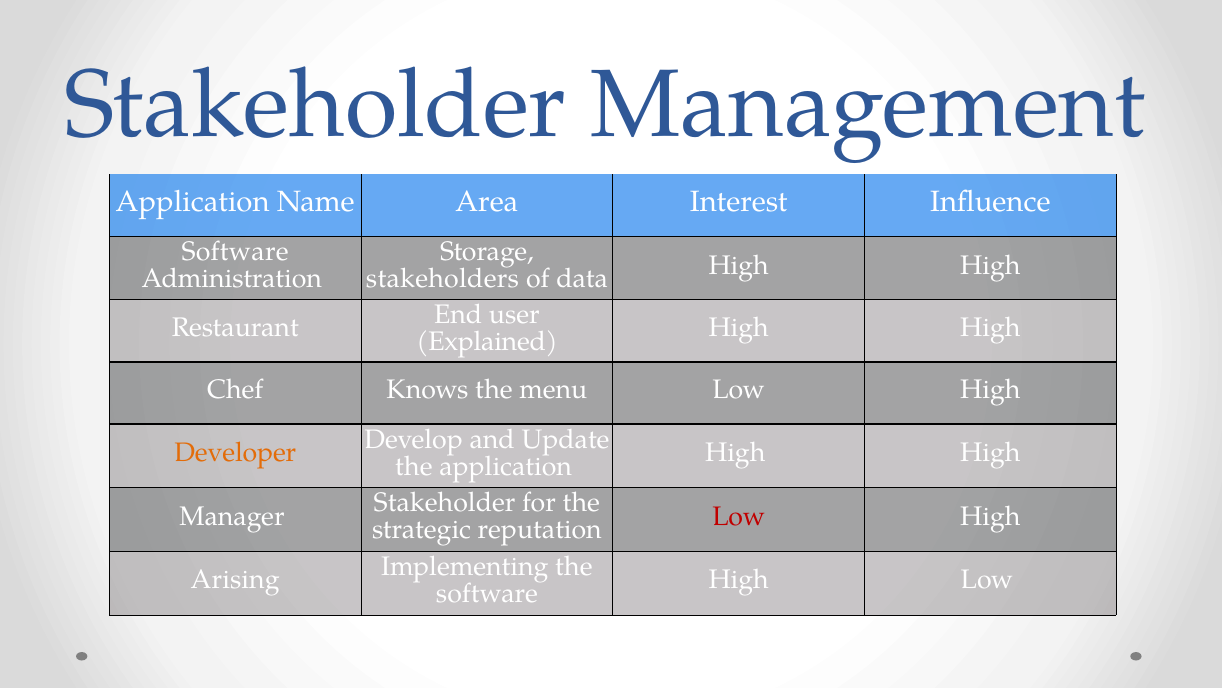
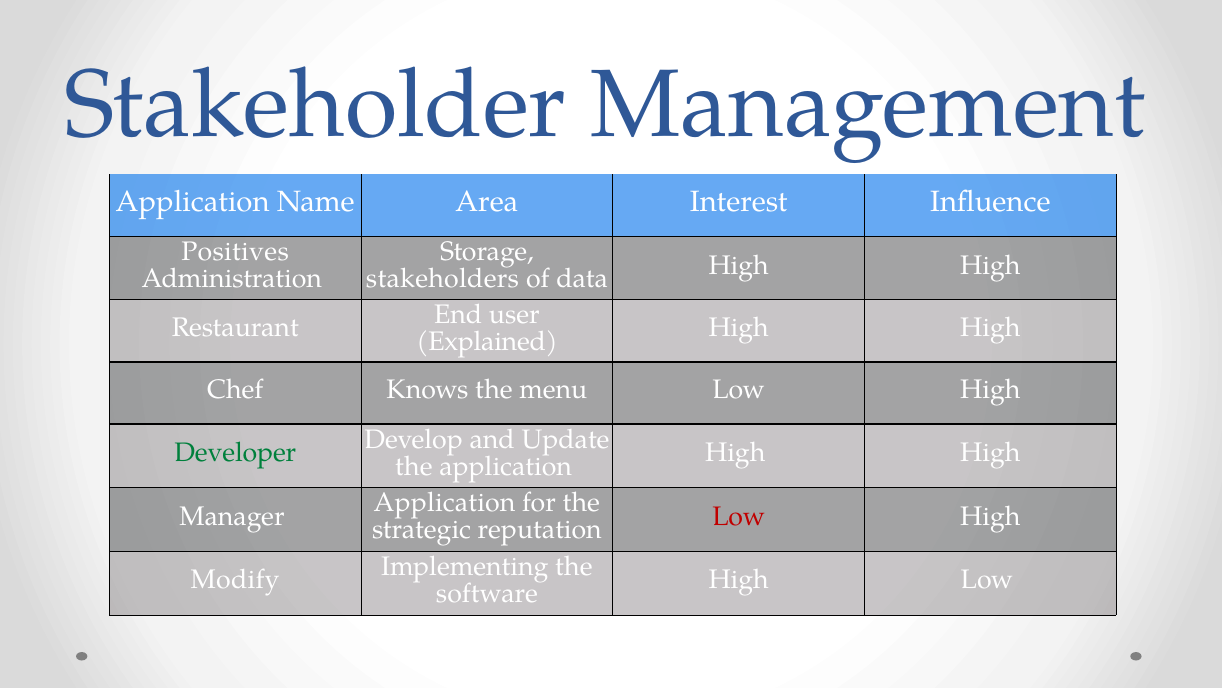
Software: Software -> Positives (235, 252)
Developer colour: orange -> green (235, 453)
Stakeholder: Stakeholder -> Application (445, 503)
Arising: Arising -> Modify (235, 580)
